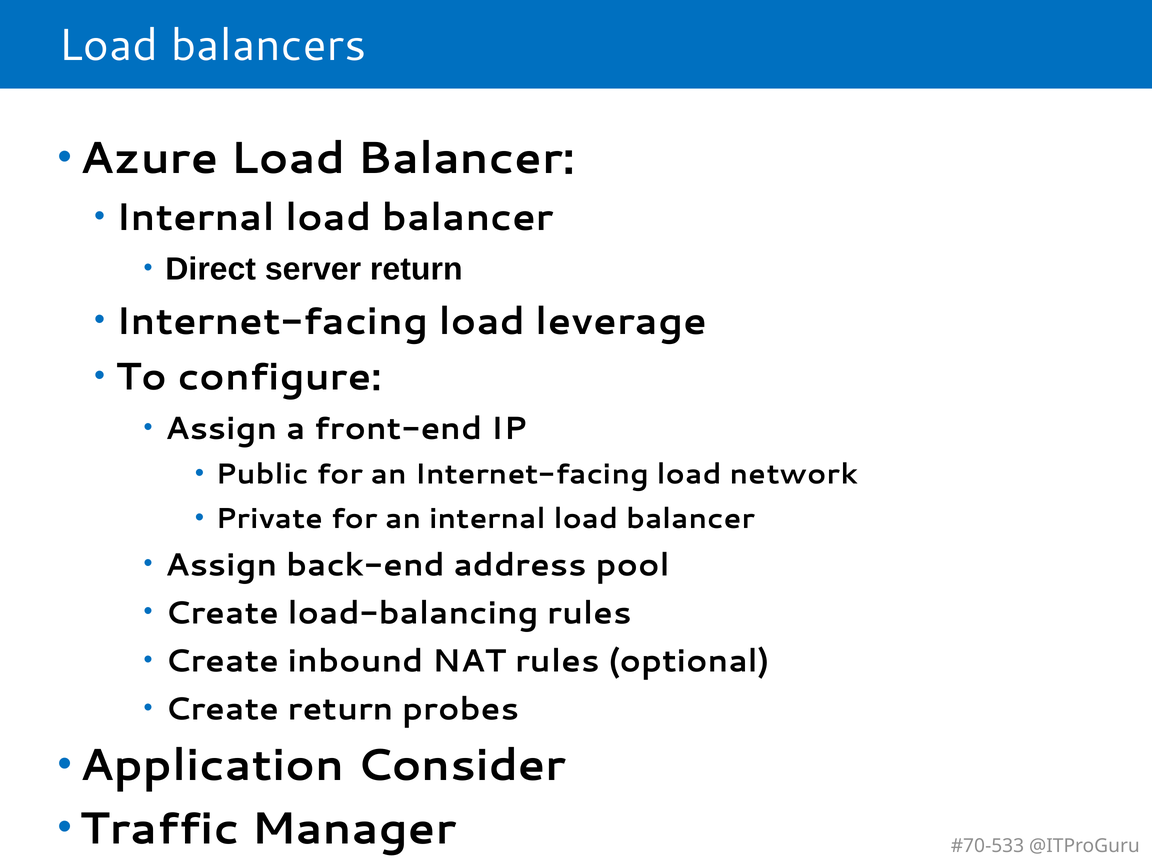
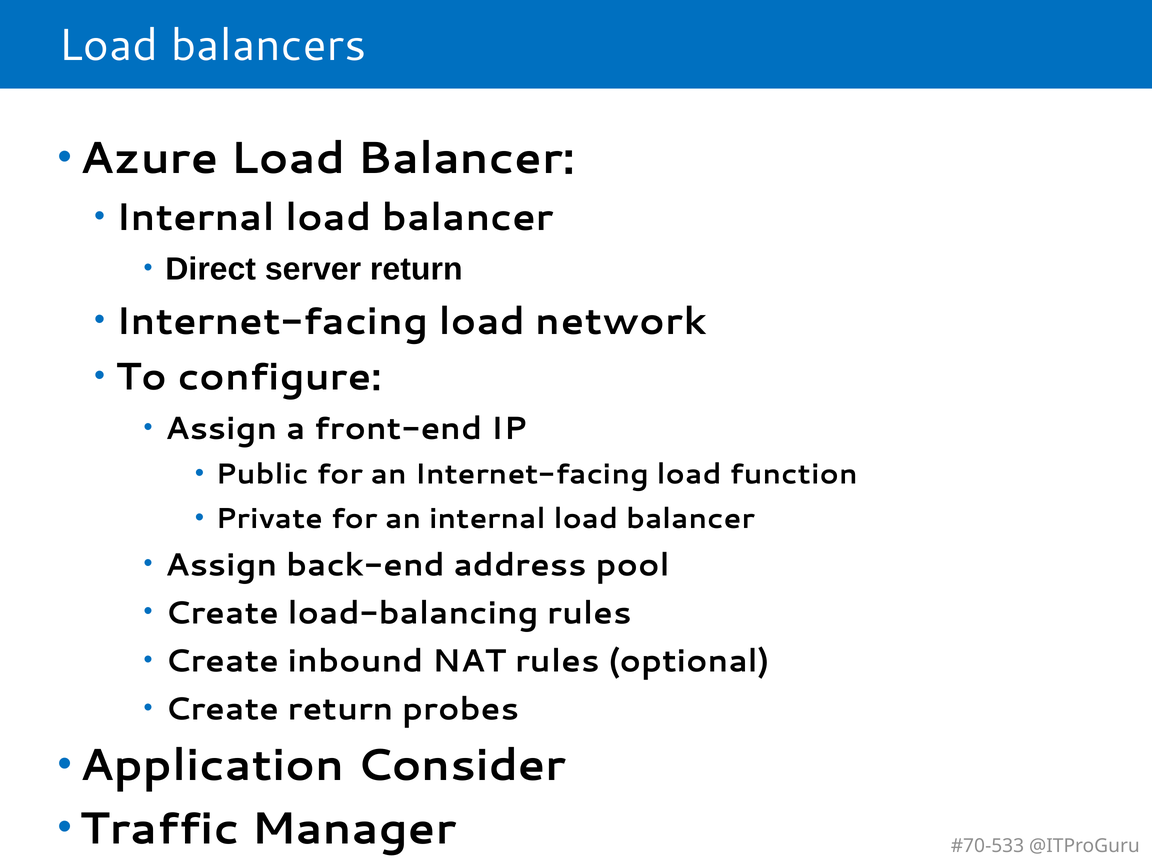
leverage: leverage -> network (621, 321)
network: network -> function (794, 474)
